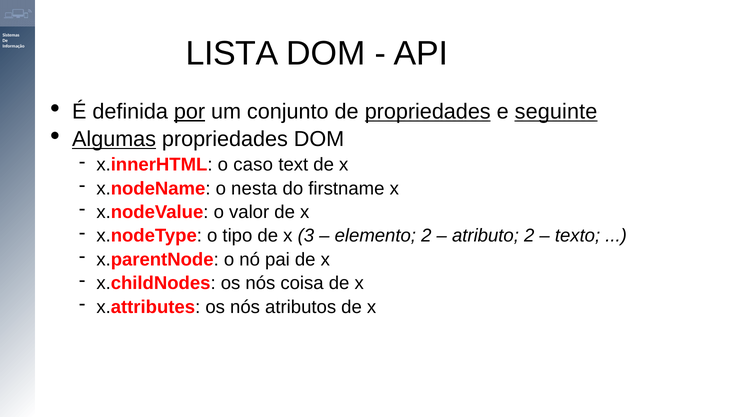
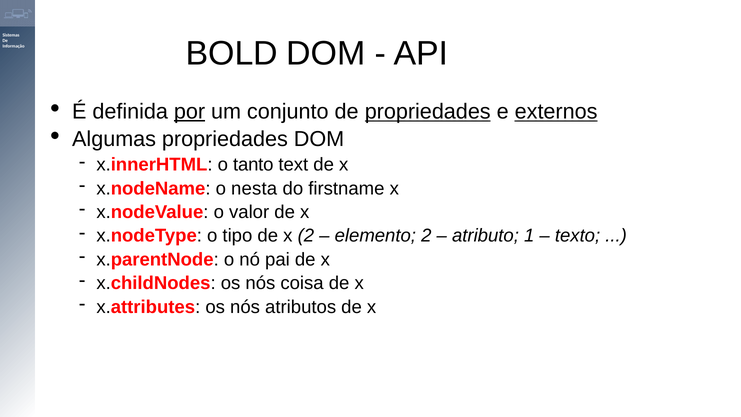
LISTA: LISTA -> BOLD (232, 54)
seguinte: seguinte -> externos (556, 112)
Algumas underline: present -> none (114, 139)
caso: caso -> tanto (253, 165)
x 3: 3 -> 2 (306, 236)
atributo 2: 2 -> 1 (529, 236)
